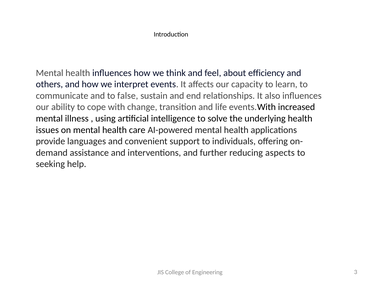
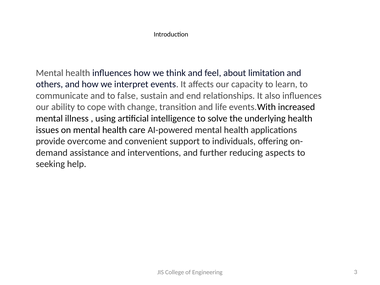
efficiency: efficiency -> limitation (266, 73)
languages: languages -> overcome (87, 141)
